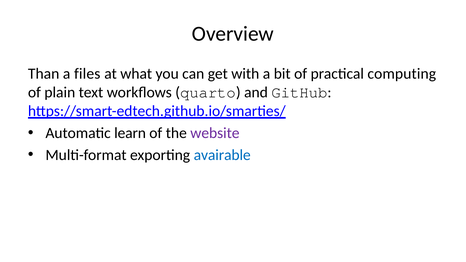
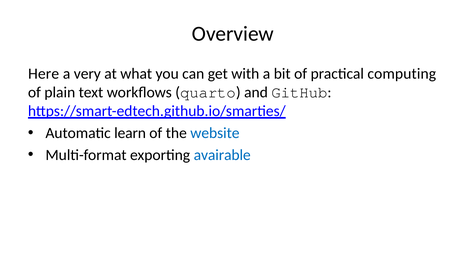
Than: Than -> Here (44, 74)
files: files -> very (87, 74)
website colour: purple -> blue (215, 133)
